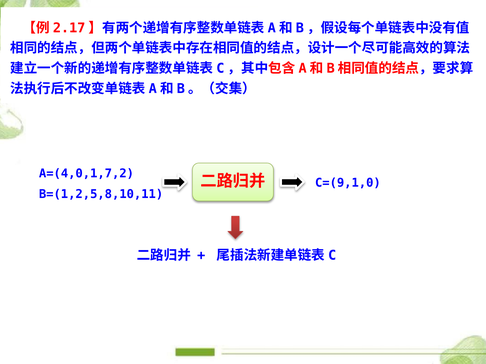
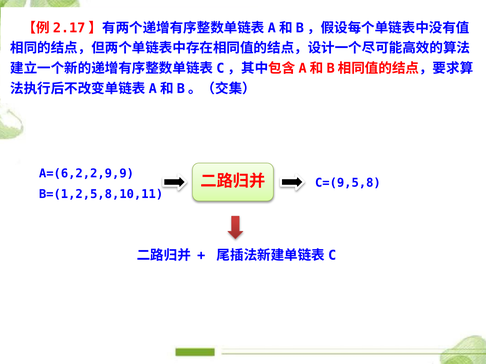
A=(4,0,1,7,2: A=(4,0,1,7,2 -> A=(6,2,2,9,9 (86, 174)
C=(9,1,0: C=(9,1,0 -> C=(9,5,8 (348, 183)
